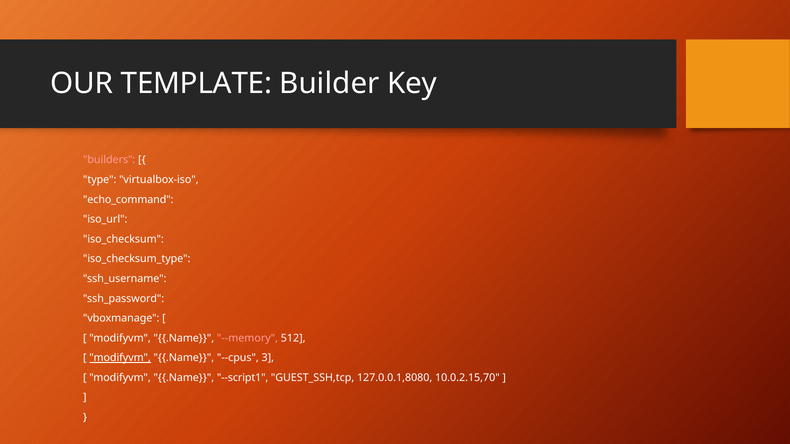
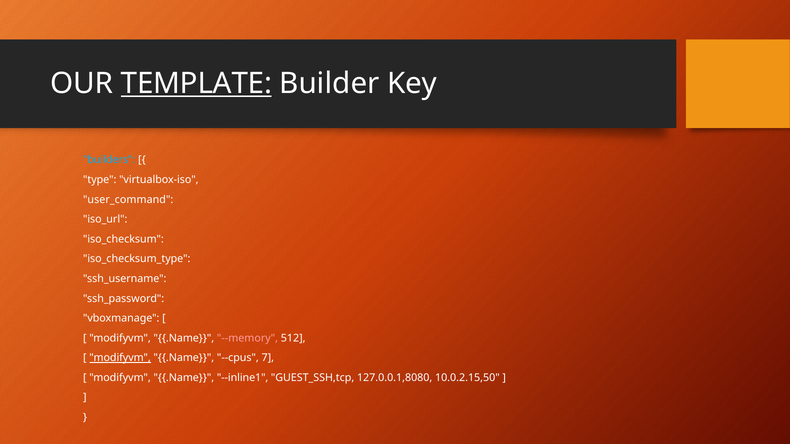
TEMPLATE underline: none -> present (196, 84)
builders colour: pink -> light blue (109, 160)
echo_command: echo_command -> user_command (128, 200)
3: 3 -> 7 (268, 358)
--script1: --script1 -> --inline1 (243, 378)
10.0.2.15,70: 10.0.2.15,70 -> 10.0.2.15,50 (467, 378)
